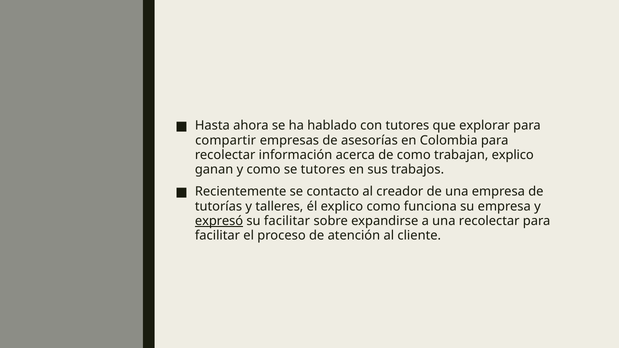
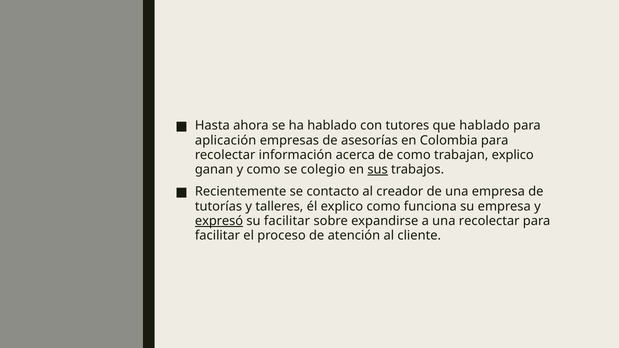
que explorar: explorar -> hablado (484, 126)
compartir: compartir -> aplicación (226, 140)
se tutores: tutores -> colegio (323, 169)
sus underline: none -> present (378, 169)
